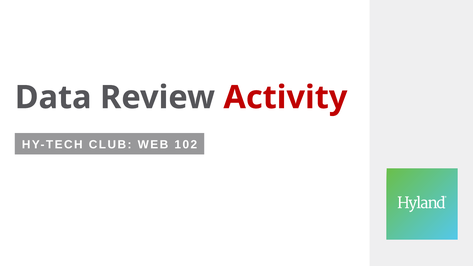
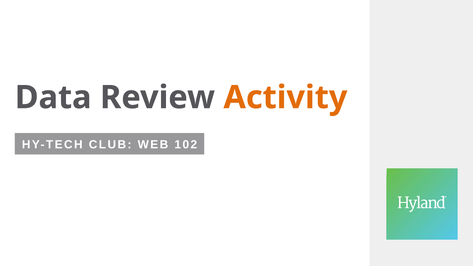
Activity colour: red -> orange (285, 98)
